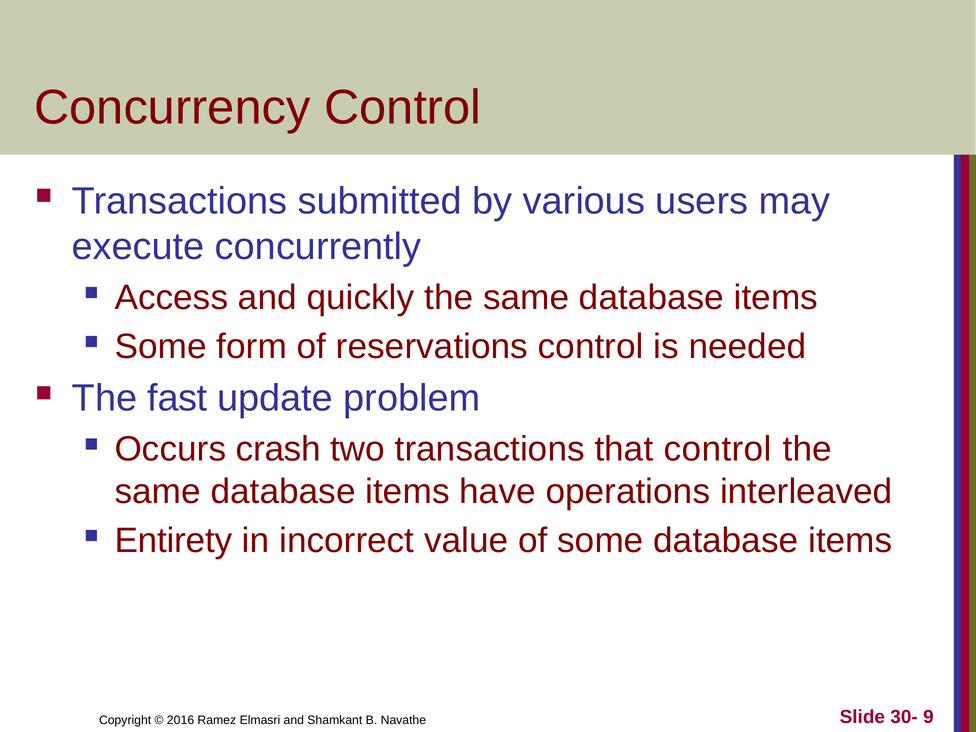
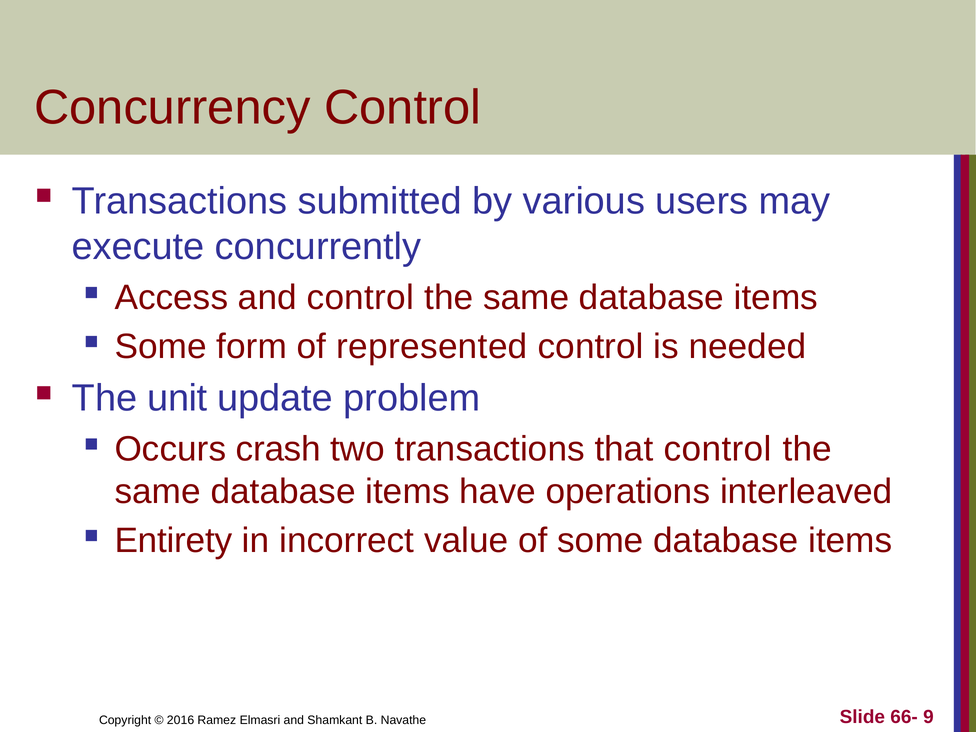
and quickly: quickly -> control (360, 297)
reservations: reservations -> represented (432, 347)
fast: fast -> unit (177, 398)
30-: 30- -> 66- (904, 717)
